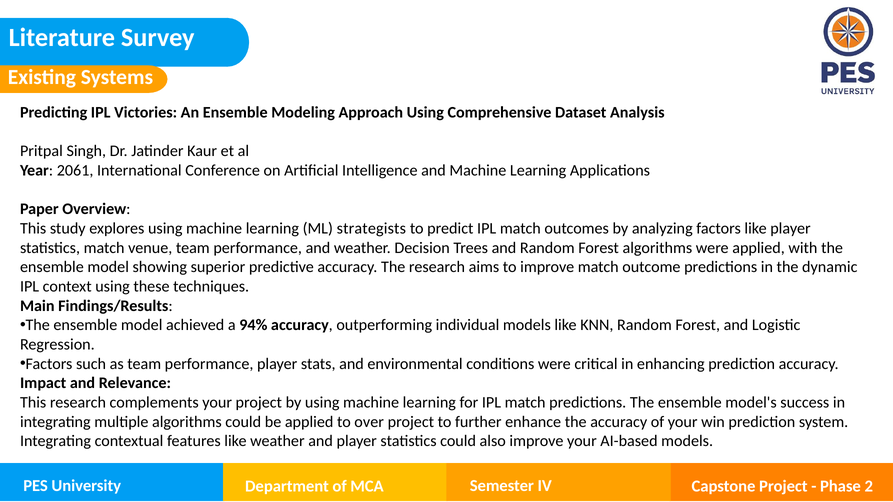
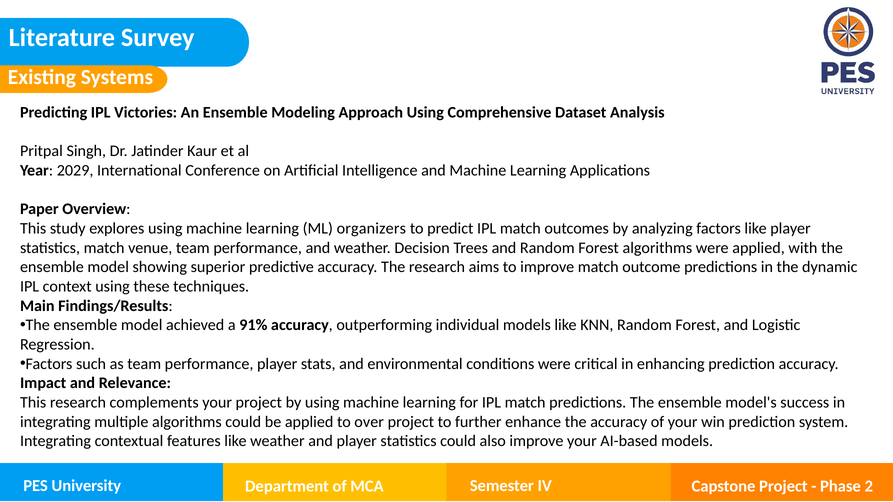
2061: 2061 -> 2029 (75, 171)
strategists: strategists -> organizers (371, 229)
94%: 94% -> 91% (253, 325)
